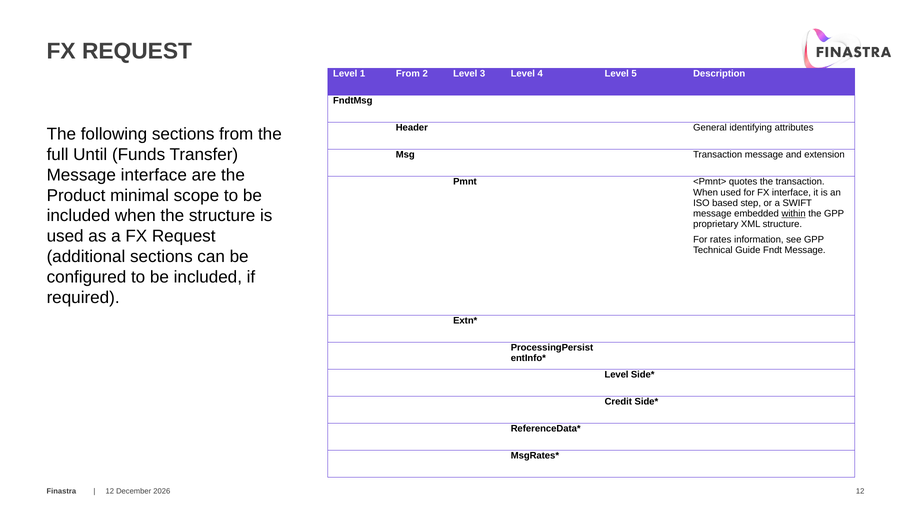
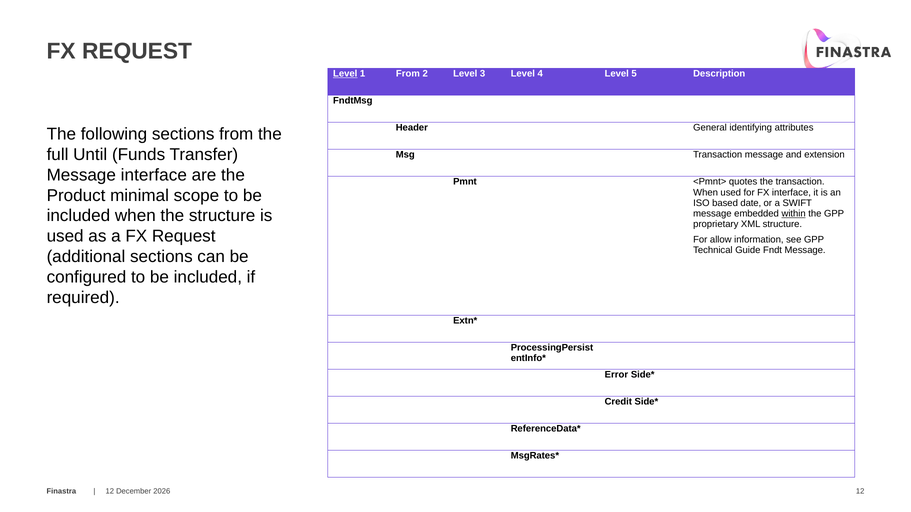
Level underline: none -> present (345, 74)
step: step -> date (751, 203)
rates: rates -> allow (721, 240)
Level: Level -> Error (616, 375)
